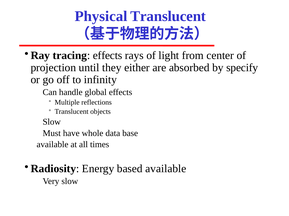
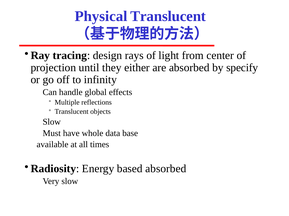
tracing effects: effects -> design (108, 56)
based available: available -> absorbed (166, 169)
